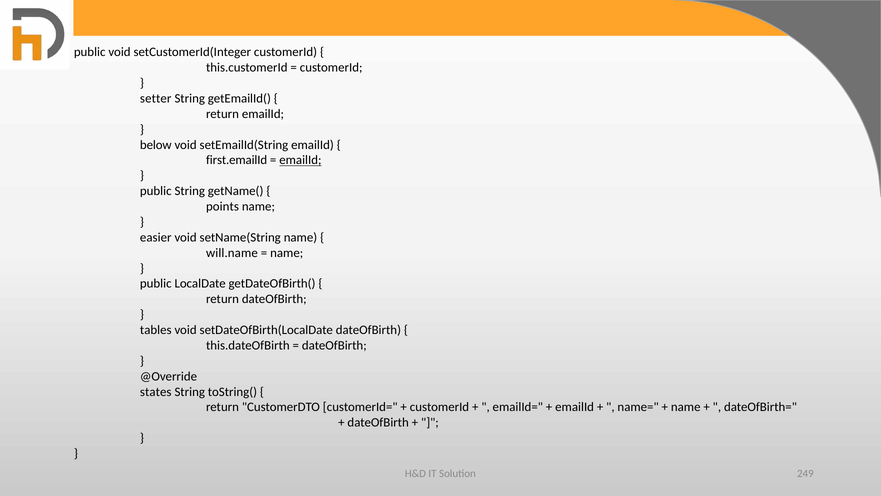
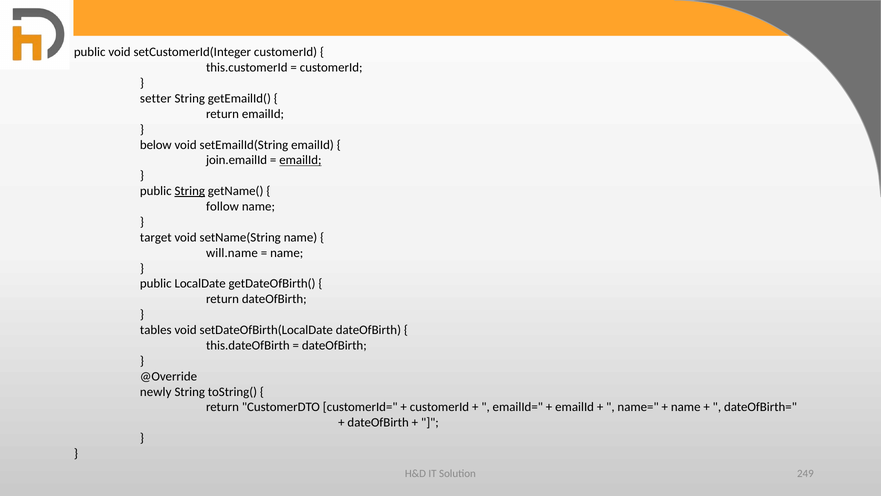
first.emailId: first.emailId -> join.emailId (237, 160)
String underline: none -> present (190, 191)
points: points -> follow (222, 206)
easier: easier -> target (156, 237)
states: states -> newly (156, 391)
